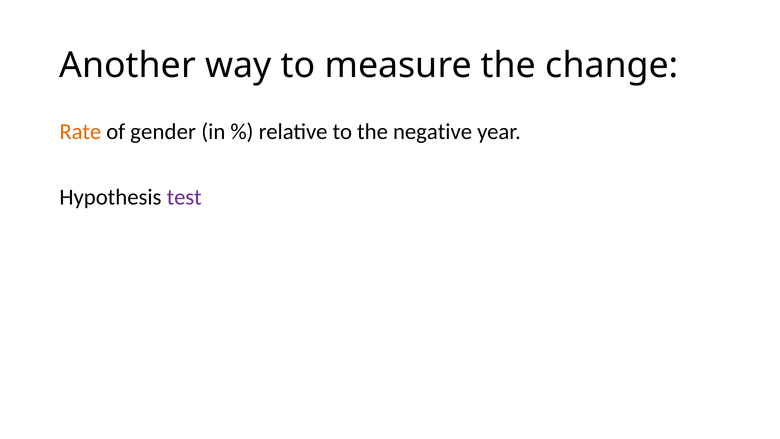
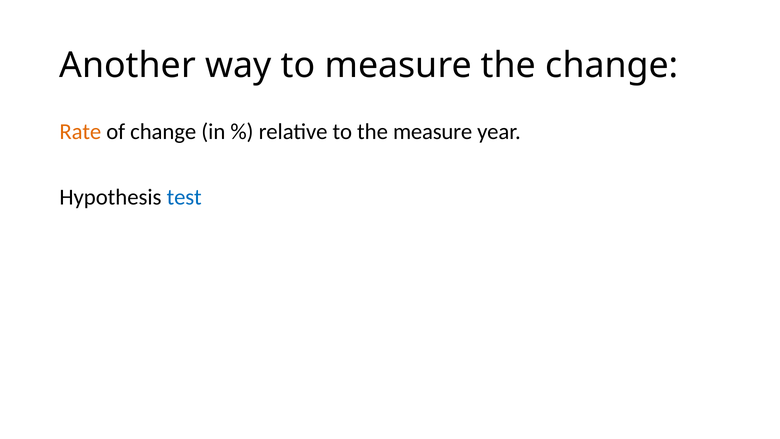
of gender: gender -> change (163, 132)
the negative: negative -> measure (433, 132)
test colour: purple -> blue (184, 197)
